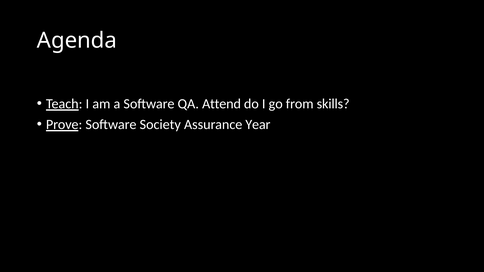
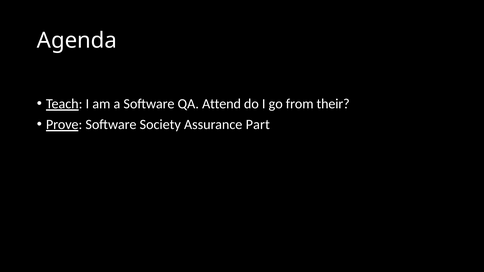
skills: skills -> their (333, 104)
Year: Year -> Part (258, 125)
